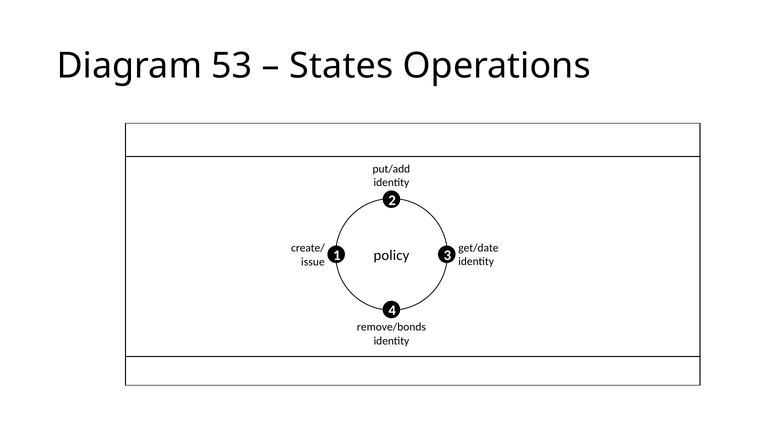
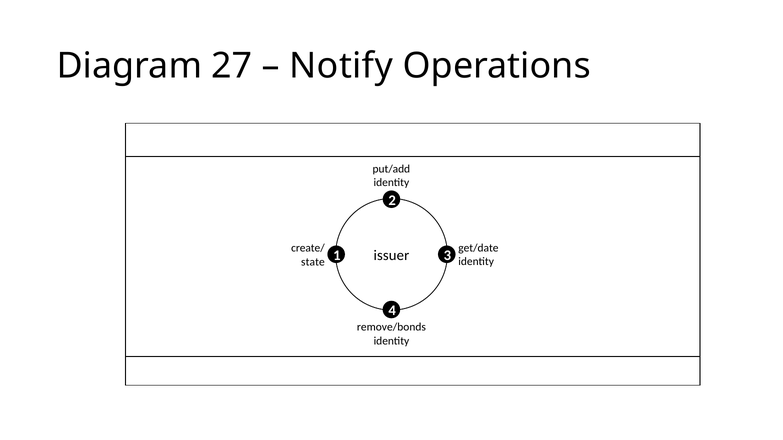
53: 53 -> 27 (232, 66)
States: States -> Notify (341, 66)
policy: policy -> issuer (391, 256)
issue: issue -> state (313, 262)
